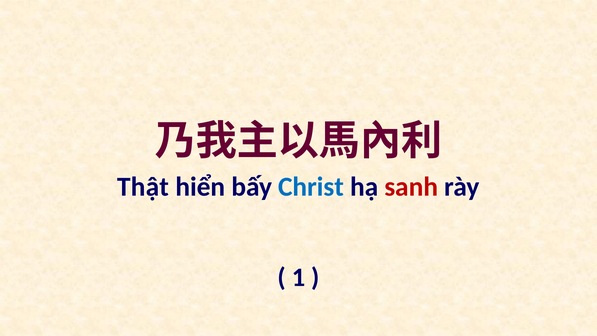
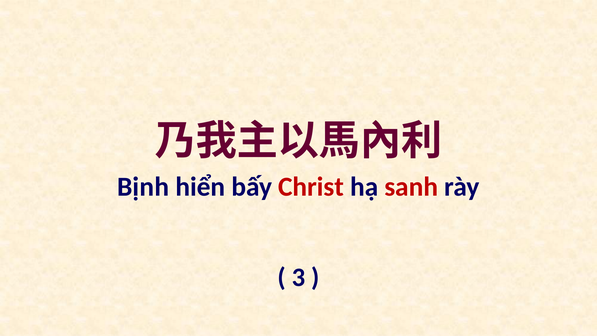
Thật: Thật -> Bịnh (143, 187)
Christ colour: blue -> red (311, 187)
1: 1 -> 3 (298, 277)
